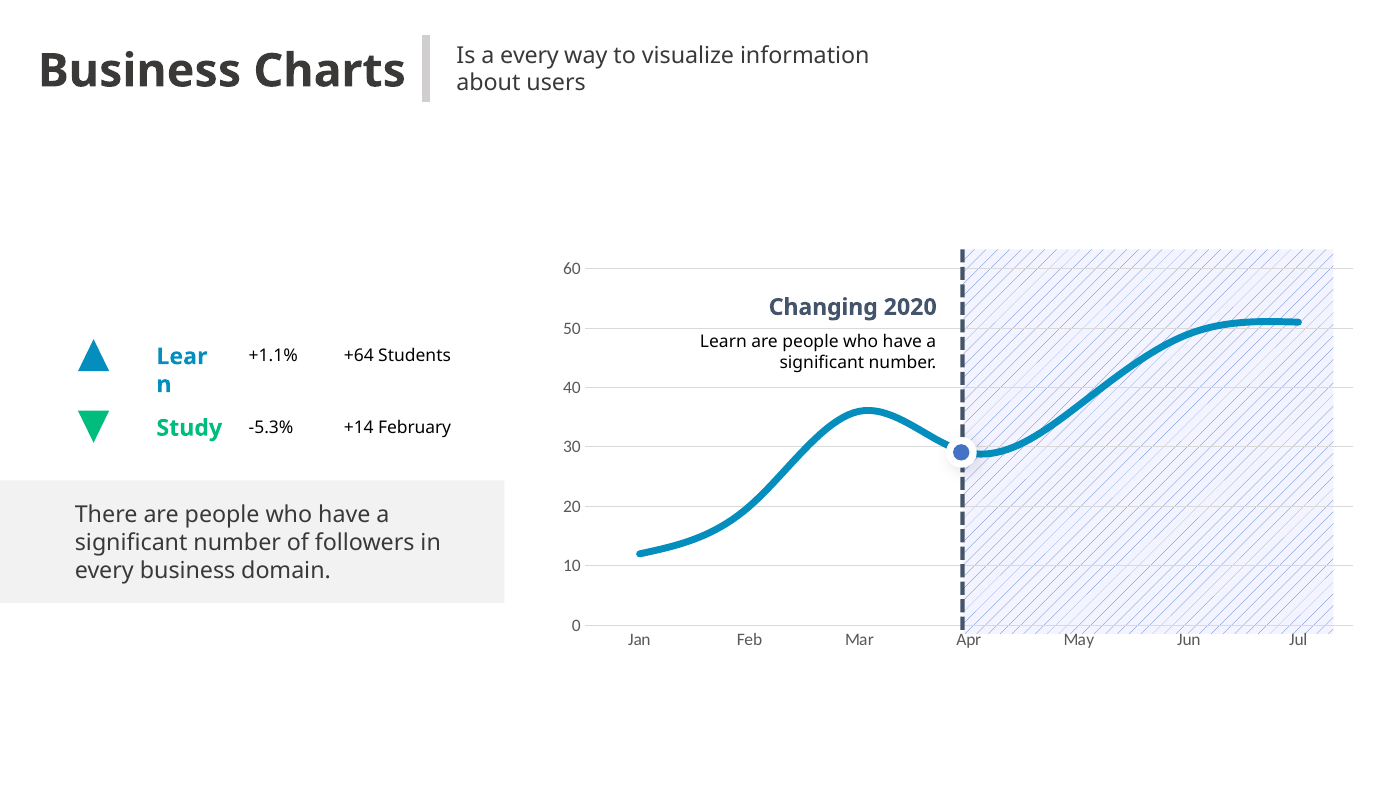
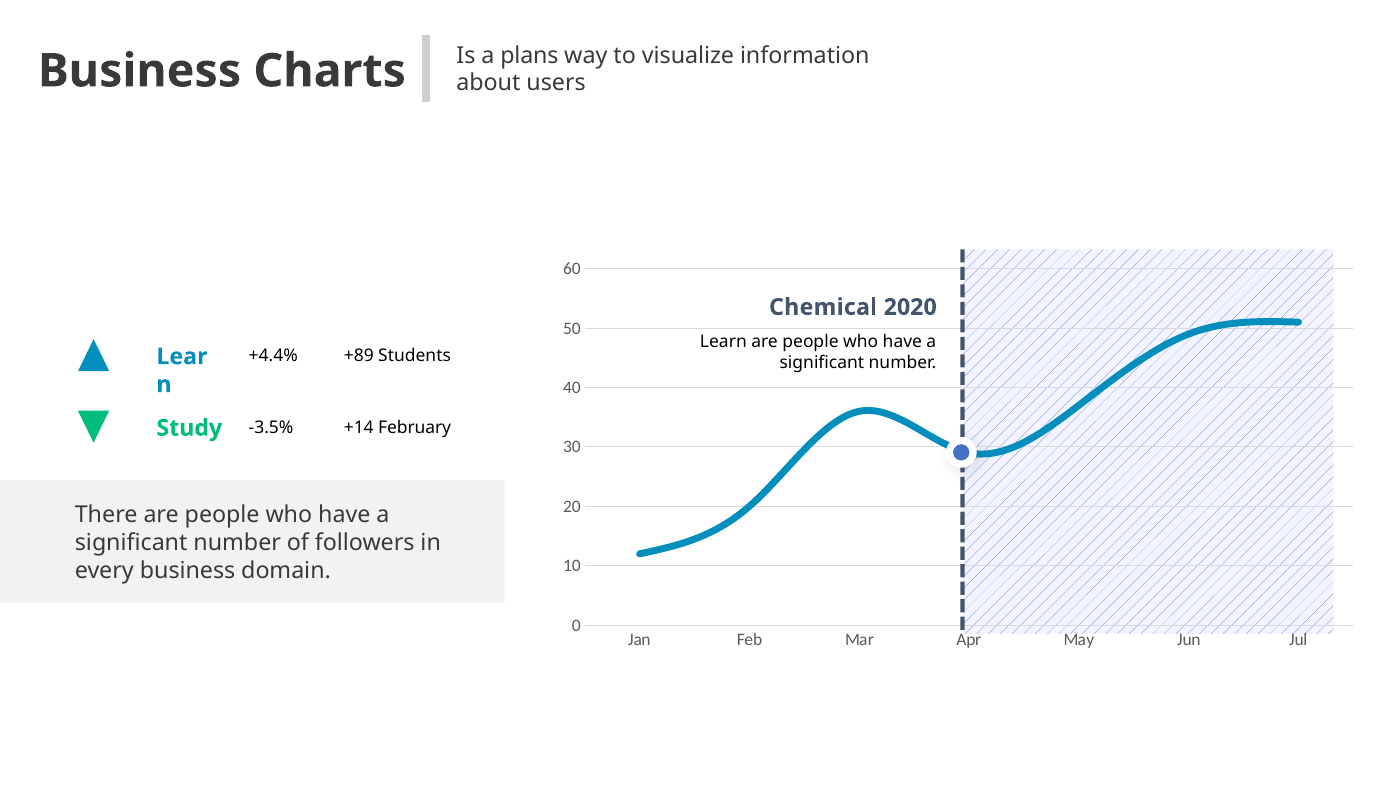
a every: every -> plans (529, 55)
Changing: Changing -> Chemical (823, 307)
+1.1%: +1.1% -> +4.4% (273, 356)
+64: +64 -> +89 (359, 356)
-5.3%: -5.3% -> -3.5% (271, 428)
